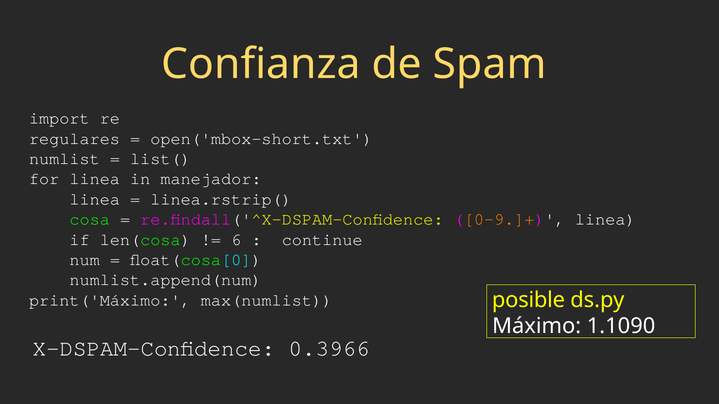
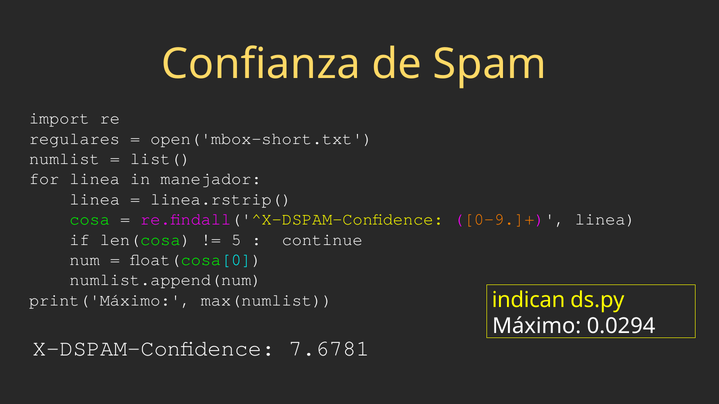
6: 6 -> 5 (236, 240)
posible: posible -> indican (528, 300)
1.1090: 1.1090 -> 0.0294 (621, 326)
0.3966: 0.3966 -> 7.6781 (329, 349)
